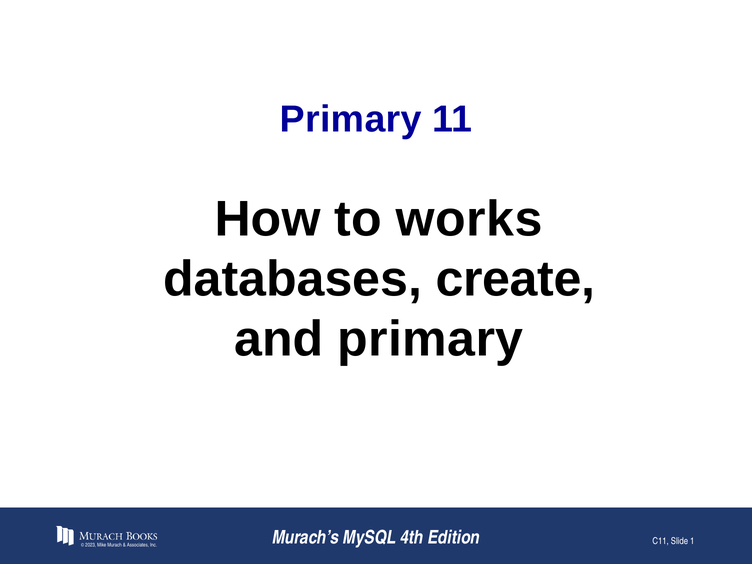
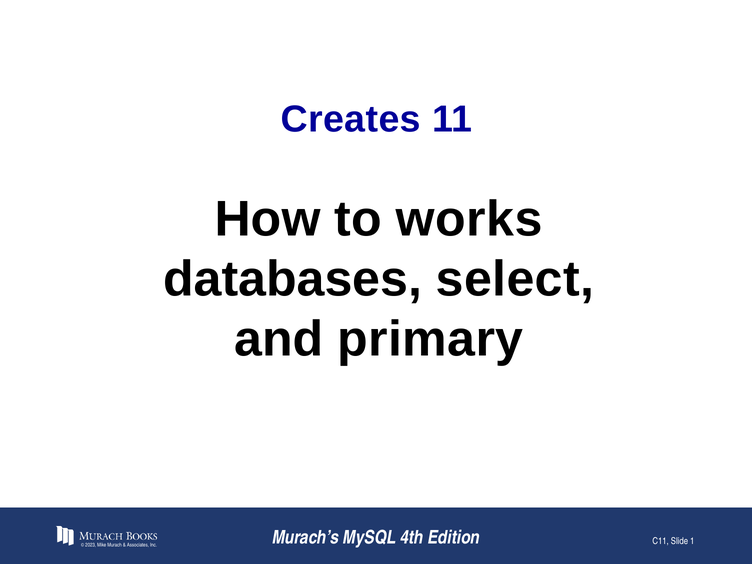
Primary: Primary -> Creates (351, 119)
create: create -> select (515, 279)
